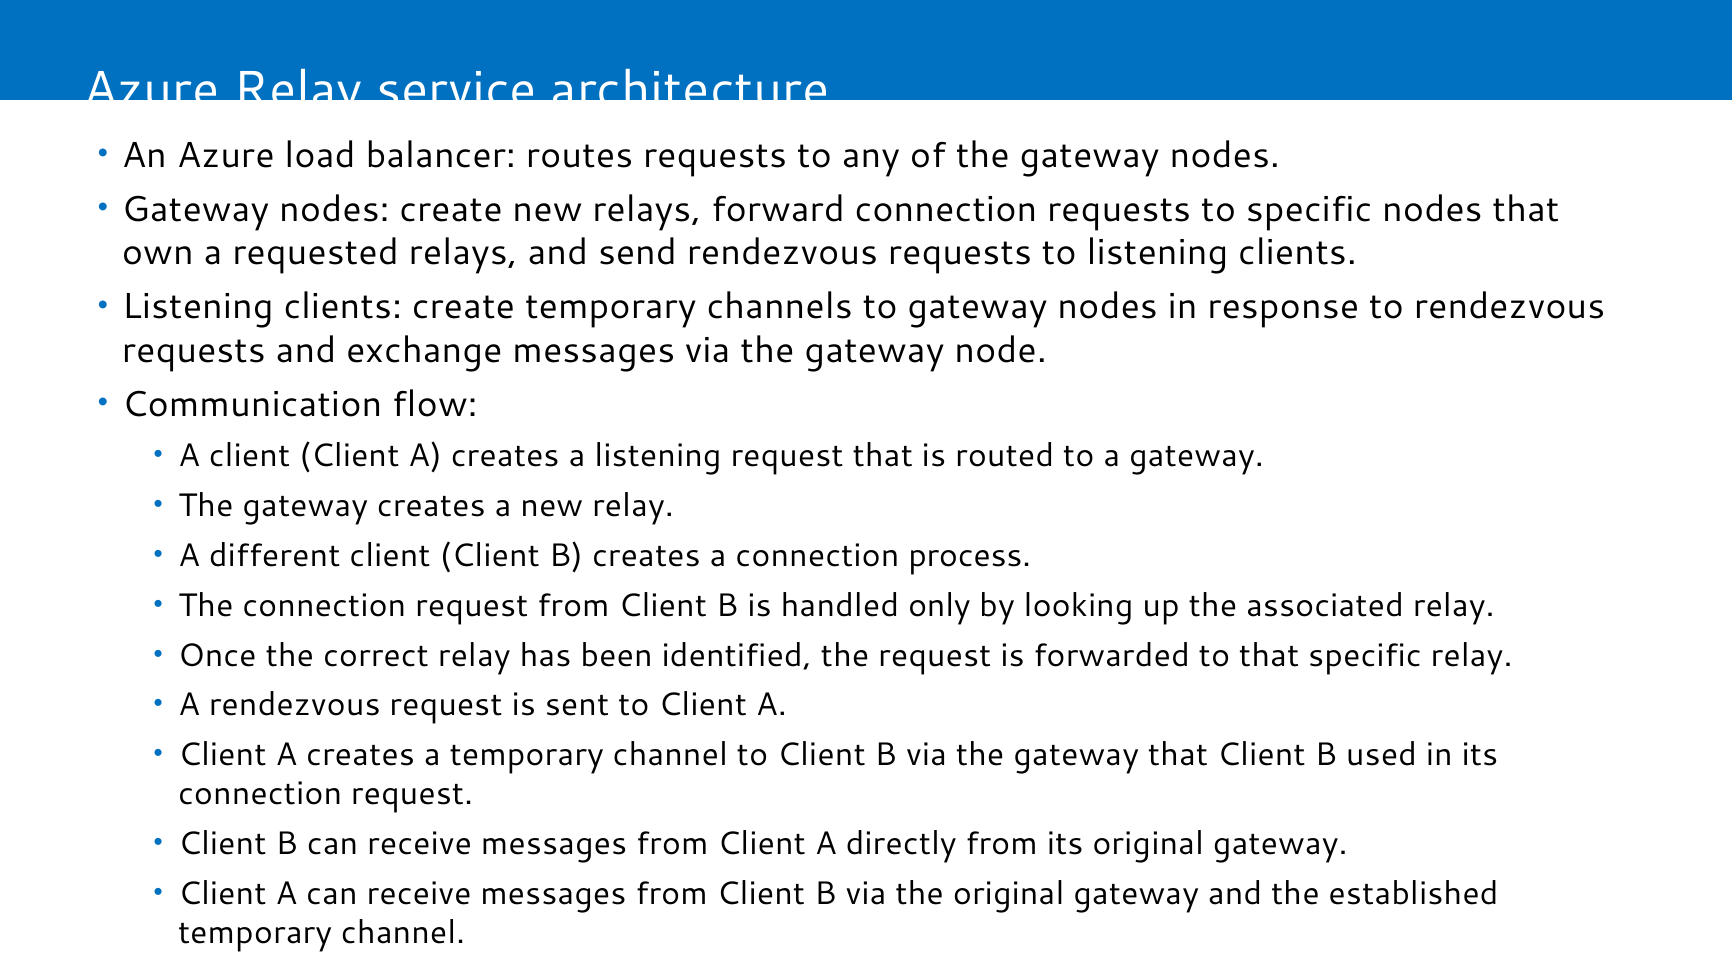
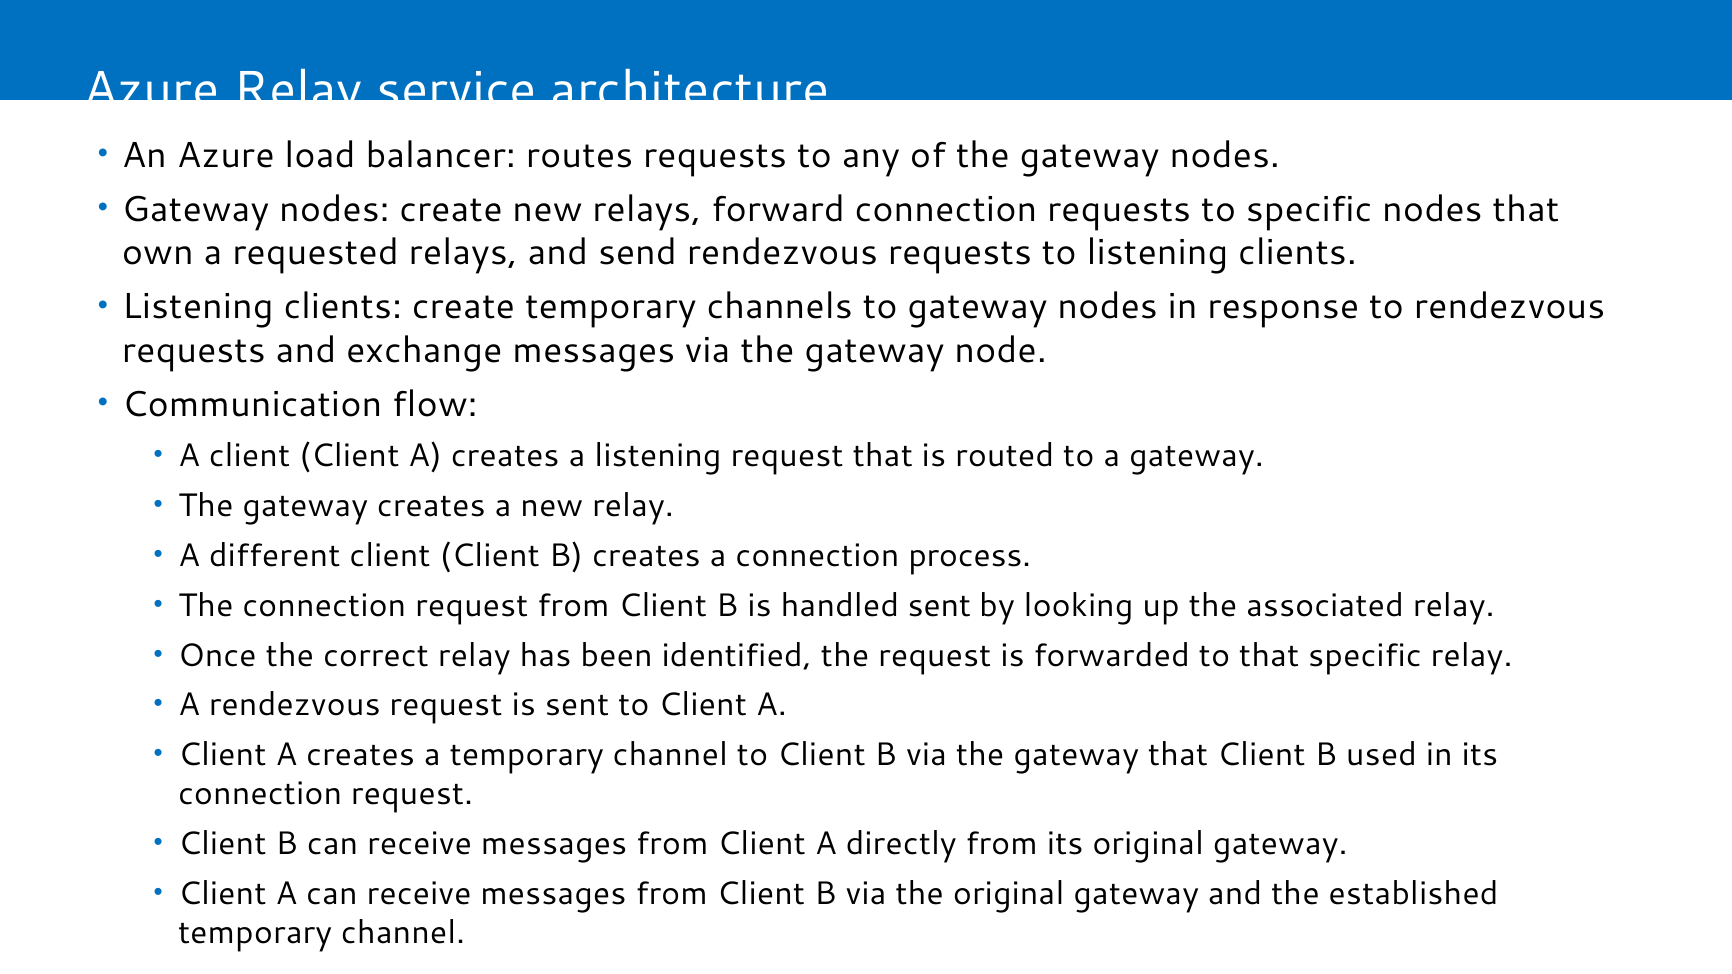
handled only: only -> sent (939, 606)
